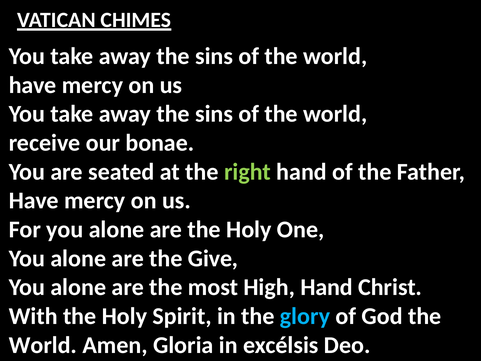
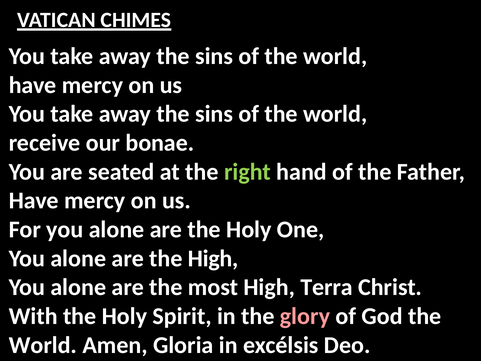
the Give: Give -> High (213, 258)
High Hand: Hand -> Terra (327, 287)
glory colour: light blue -> pink (305, 316)
